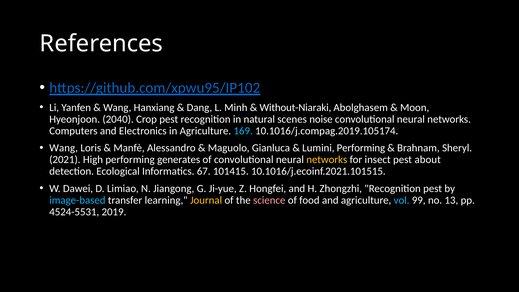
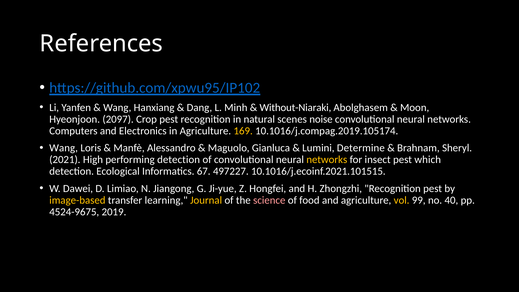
2040: 2040 -> 2097 (118, 119)
169 colour: light blue -> yellow (243, 131)
Lumini Performing: Performing -> Determine (361, 148)
performing generates: generates -> detection (179, 160)
about: about -> which (428, 160)
101415: 101415 -> 497227 (231, 171)
image-based colour: light blue -> yellow (77, 200)
vol colour: light blue -> yellow (402, 200)
13: 13 -> 40 (451, 200)
4524-5531: 4524-5531 -> 4524-9675 (74, 212)
